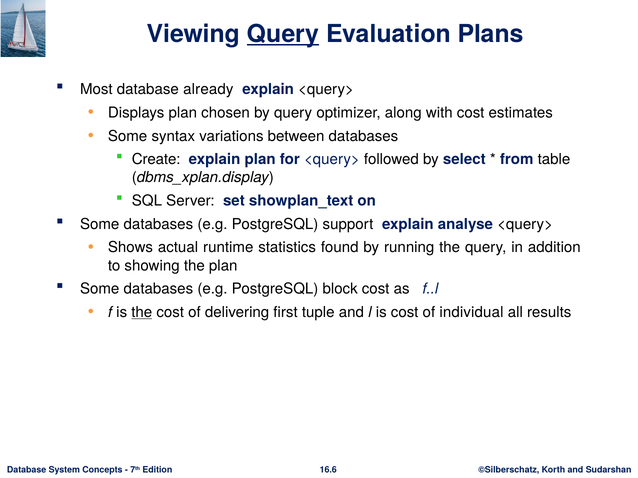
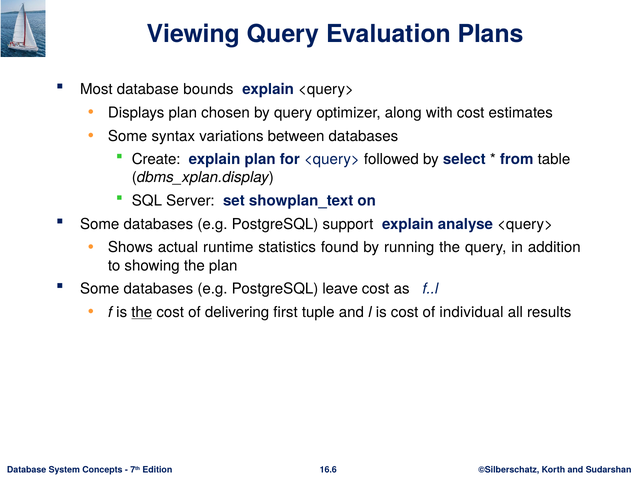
Query underline: present -> none (283, 34)
already: already -> bounds (208, 90)
block: block -> leave (340, 289)
